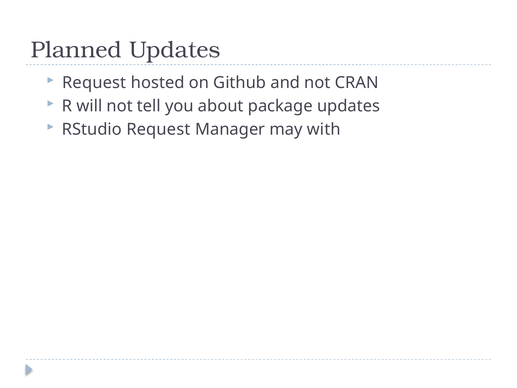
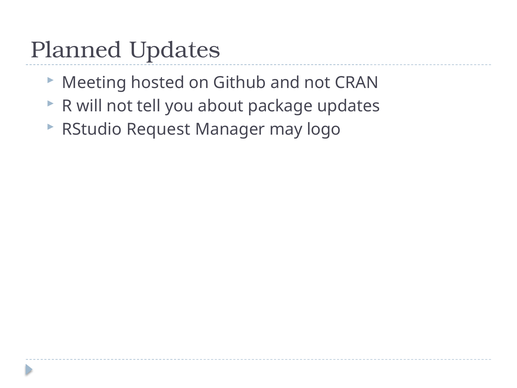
Request: Request -> Meeting (94, 83)
with: with -> logo (324, 129)
